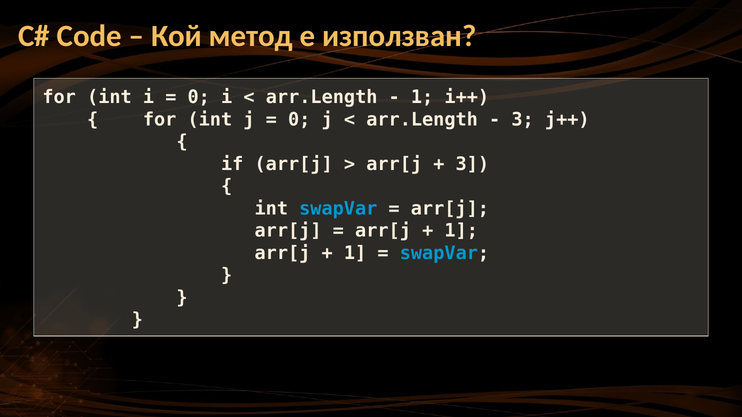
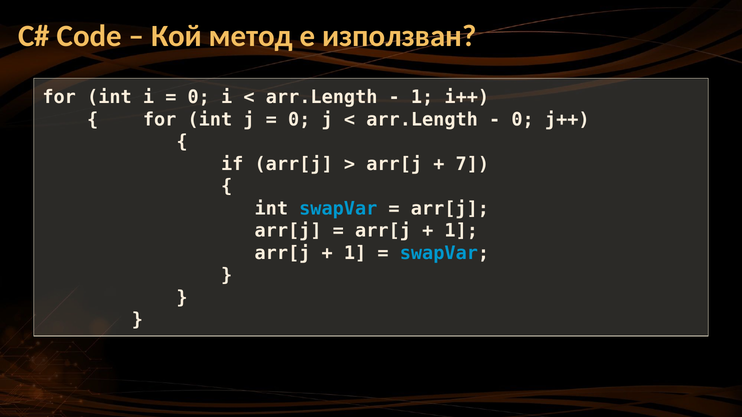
3: 3 -> 0 (523, 120)
3: 3 -> 7 (472, 164)
